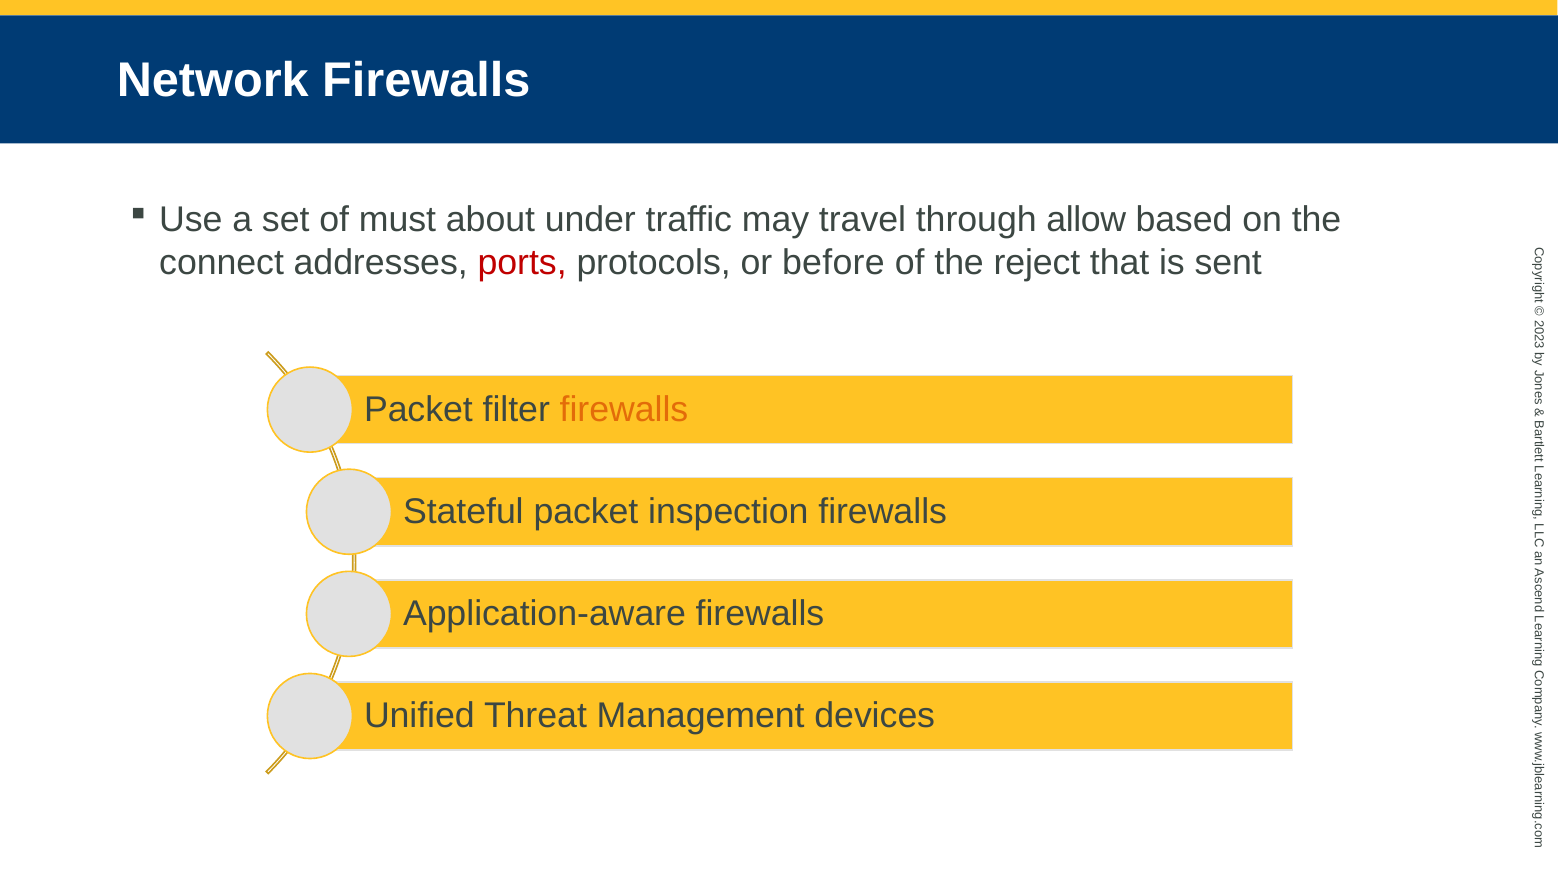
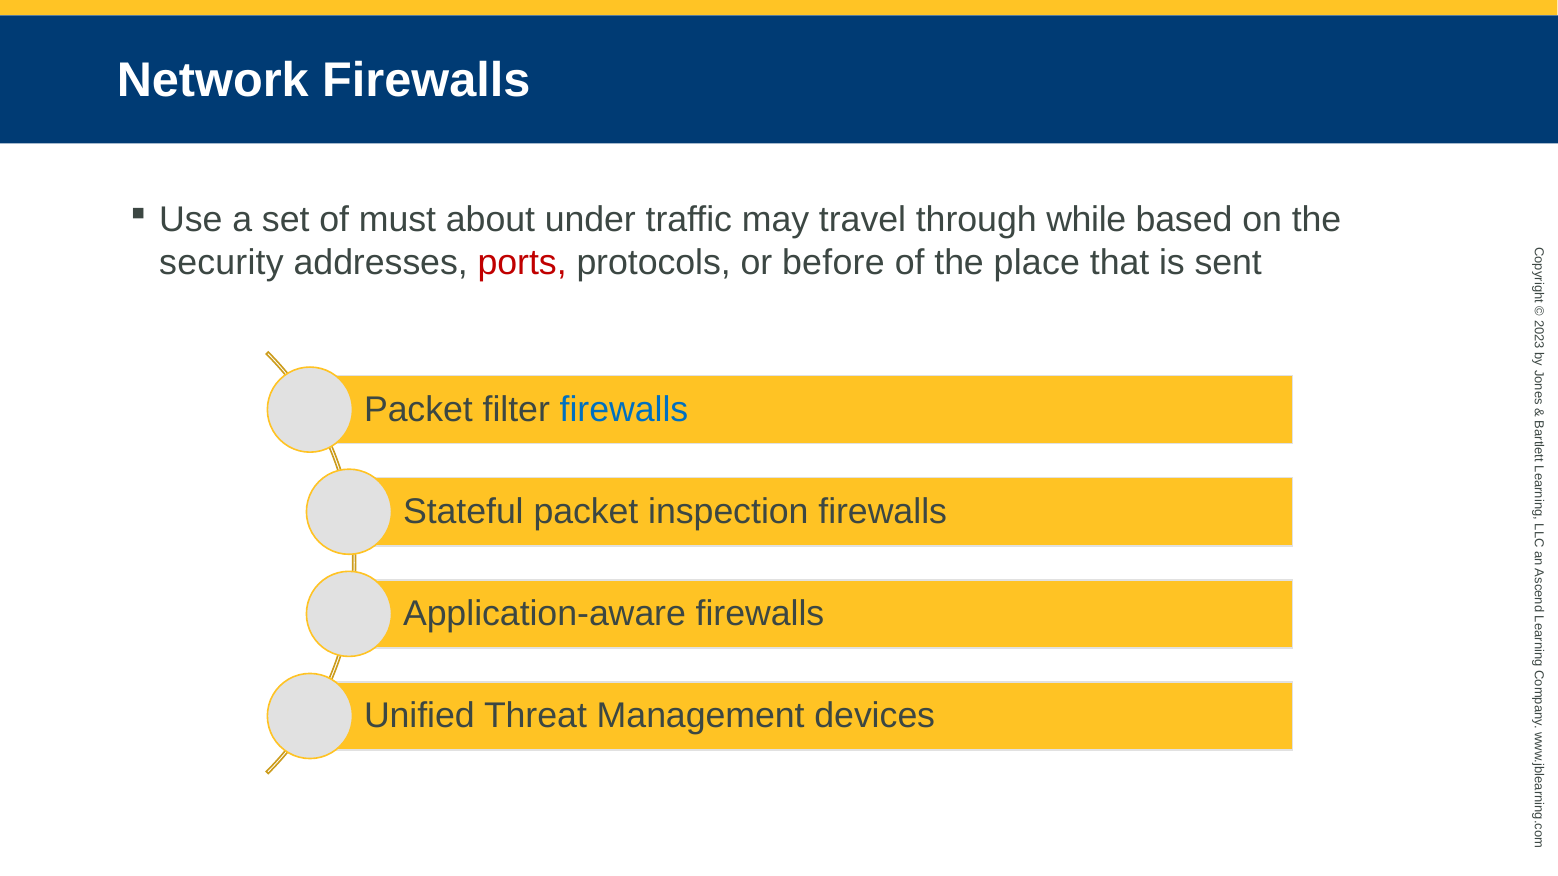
allow: allow -> while (1086, 220)
connect: connect -> security (221, 263)
reject: reject -> place (1037, 263)
firewalls colour: orange -> blue (624, 410)
